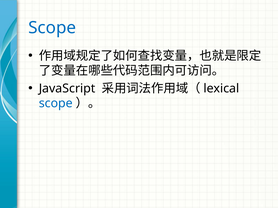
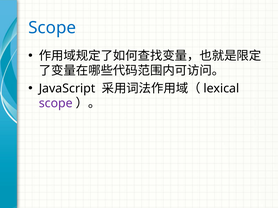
scope colour: blue -> purple (56, 103)
